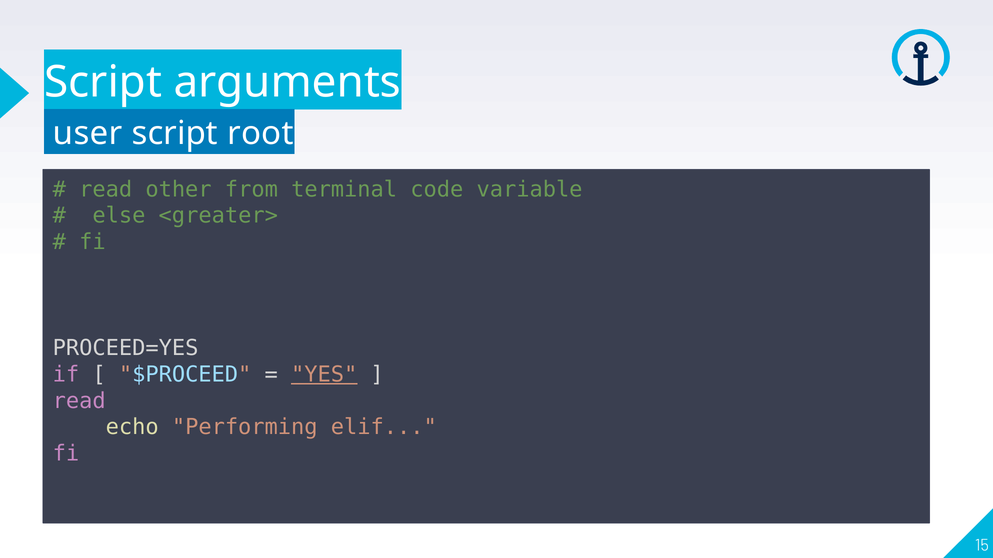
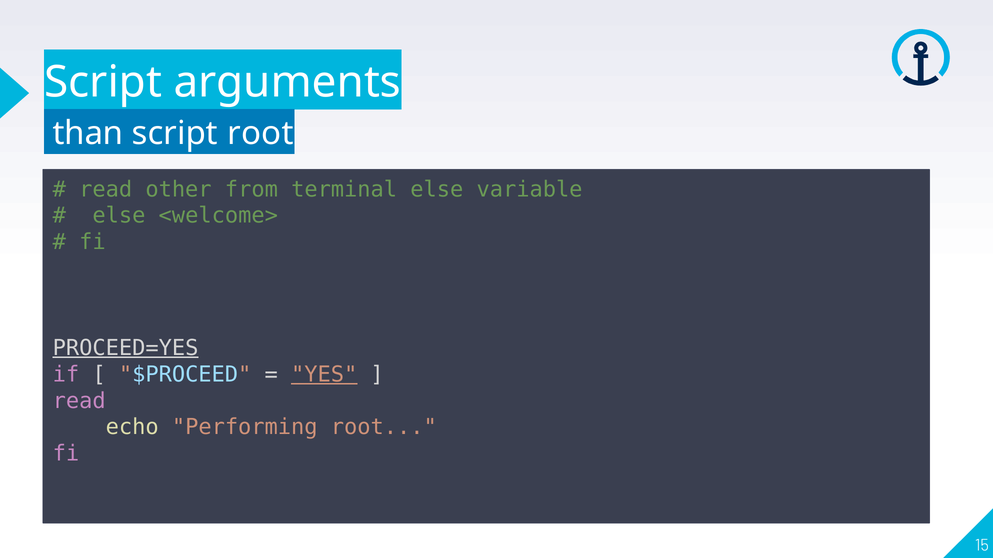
user: user -> than (88, 134)
terminal code: code -> else (437, 189)
<greater>: <greater> -> <welcome> (218, 216)
PROCEED=YES underline: none -> present (126, 348)
Performing elif: elif -> root (384, 428)
